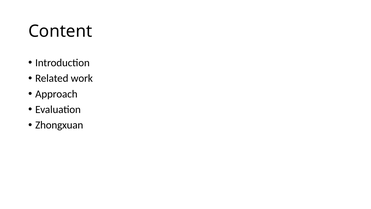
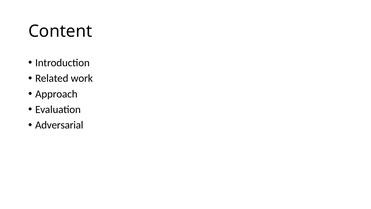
Zhongxuan: Zhongxuan -> Adversarial (59, 125)
